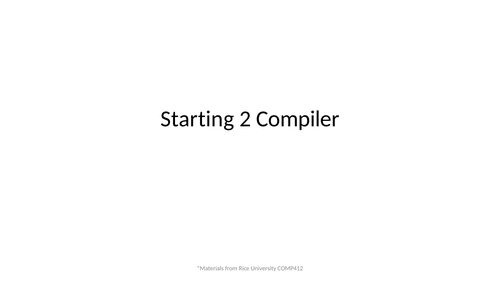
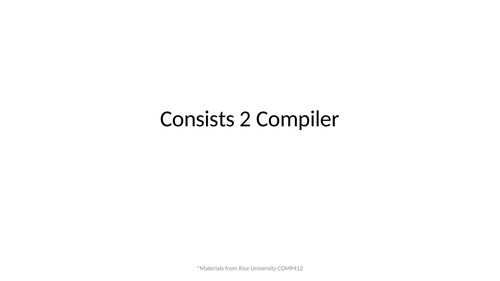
Starting: Starting -> Consists (198, 119)
